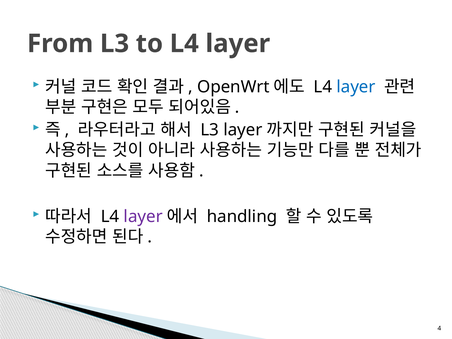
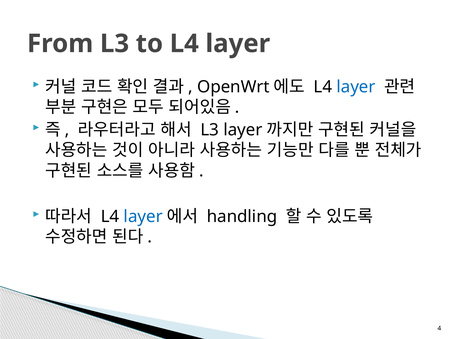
layer colour: purple -> blue (143, 216)
